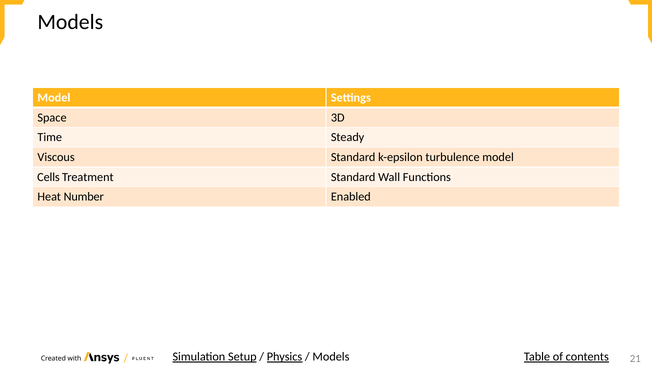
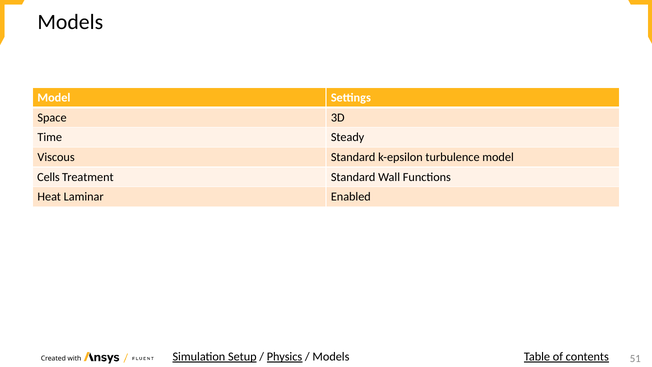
Number: Number -> Laminar (84, 197)
21: 21 -> 51 (635, 358)
